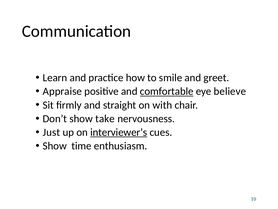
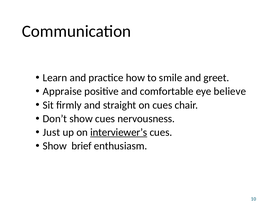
comfortable underline: present -> none (167, 91)
on with: with -> cues (162, 105)
show take: take -> cues (105, 118)
time: time -> brief (82, 146)
